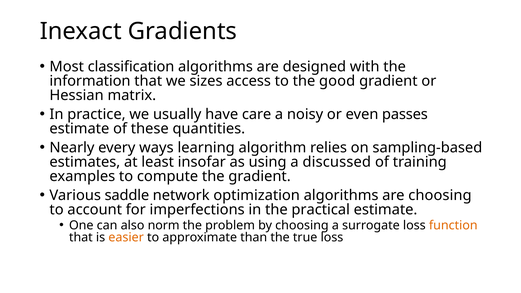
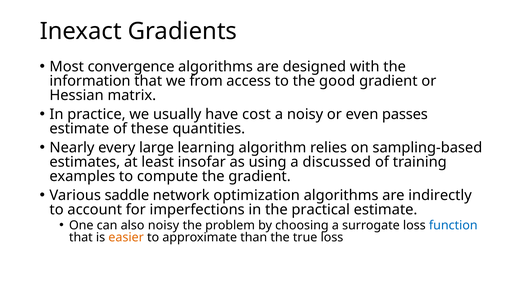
classiﬁcation: classiﬁcation -> convergence (131, 67)
sizes: sizes -> from (206, 81)
care: care -> cost (256, 114)
ways: ways -> large (157, 148)
are choosing: choosing -> indirectly (440, 195)
also norm: norm -> noisy (164, 225)
function colour: orange -> blue (453, 225)
